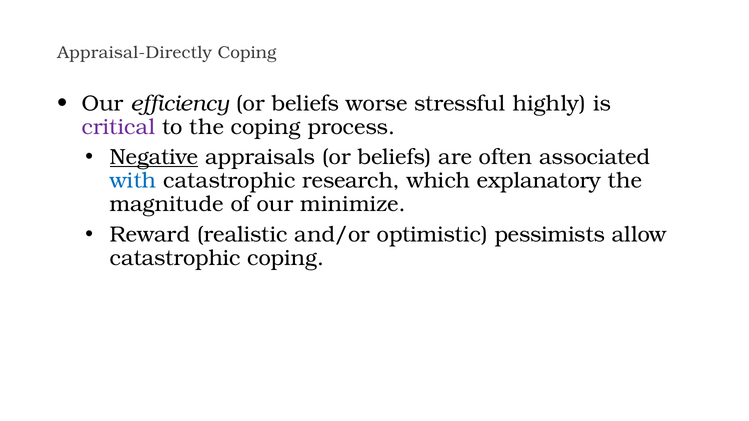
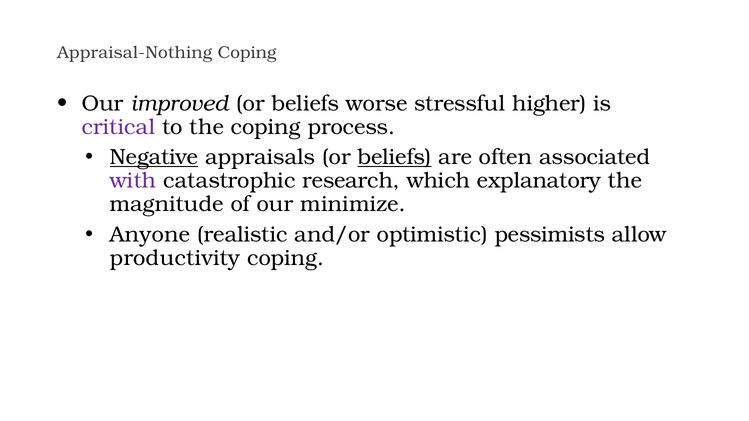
Appraisal-Directly: Appraisal-Directly -> Appraisal-Nothing (135, 53)
efficiency: efficiency -> improved (180, 103)
highly: highly -> higher (549, 103)
beliefs underline: none -> present (395, 157)
with colour: blue -> purple (133, 181)
Reward: Reward -> Anyone (150, 235)
catastrophic: catastrophic -> productivity (175, 258)
